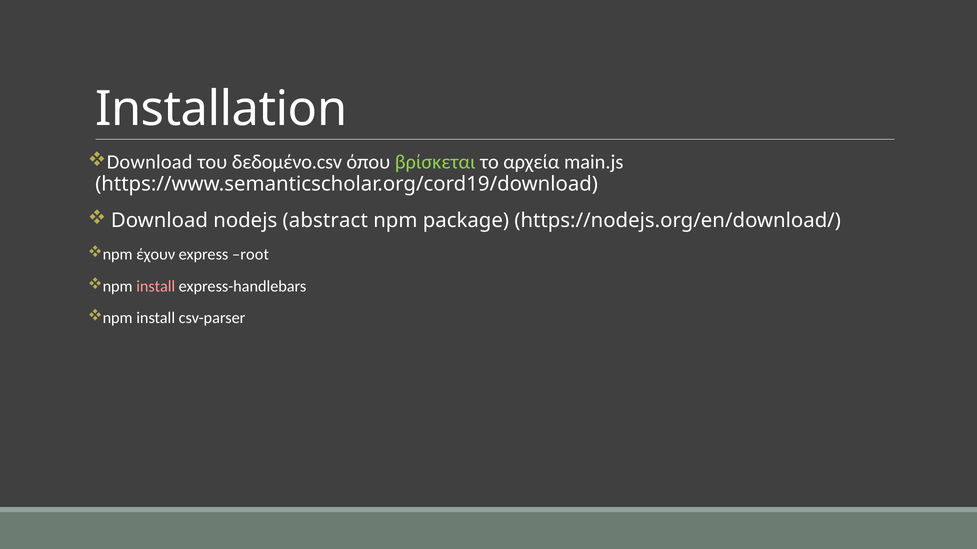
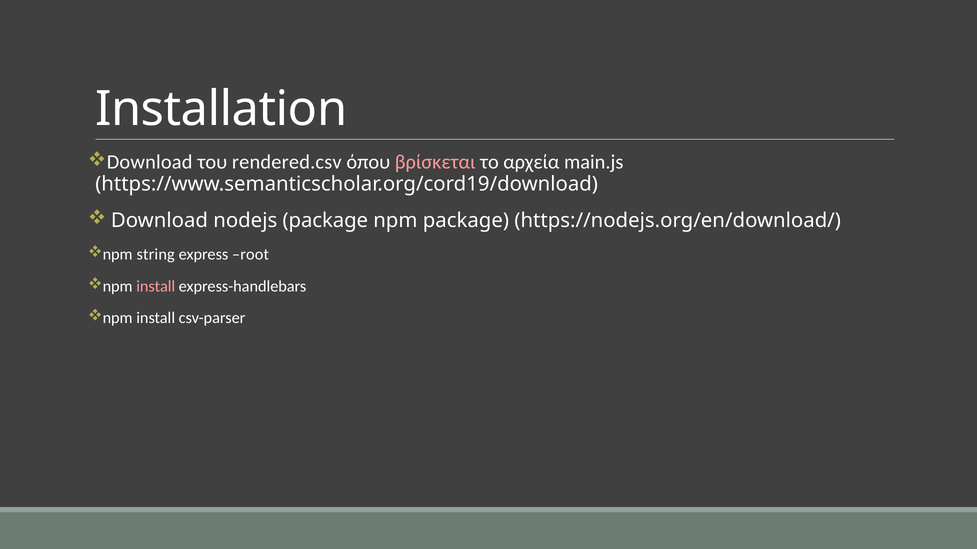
δεδομένο.csv: δεδομένο.csv -> rendered.csv (287, 162)
βρίσκεται colour: light green -> pink (435, 162)
nodejs abstract: abstract -> package (325, 221)
έχουν: έχουν -> string (156, 255)
